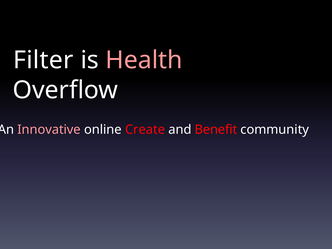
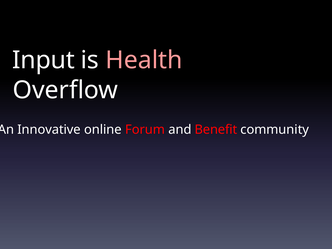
Filter: Filter -> Input (44, 60)
Innovative colour: pink -> white (49, 130)
Create: Create -> Forum (145, 130)
